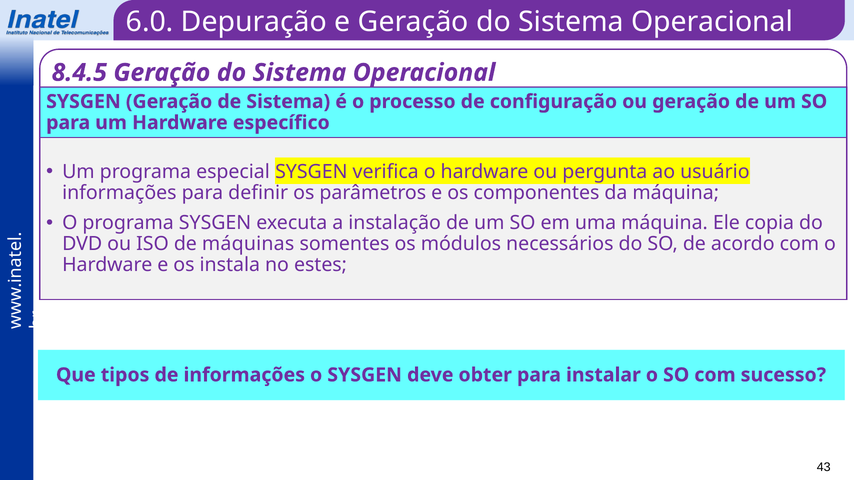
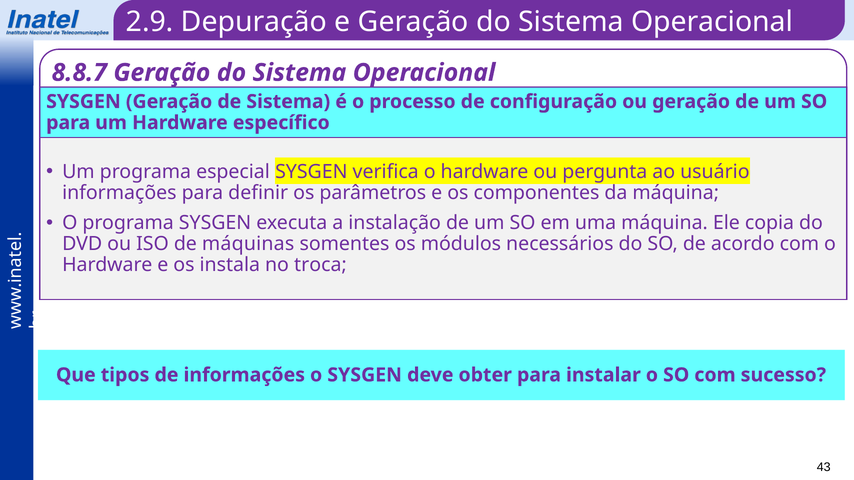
6.0: 6.0 -> 2.9 (150, 22)
8.4.5: 8.4.5 -> 8.8.7 (79, 73)
estes: estes -> troca (320, 265)
